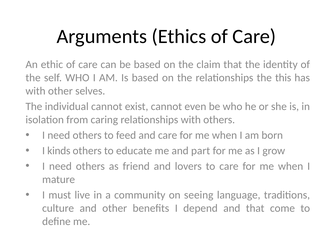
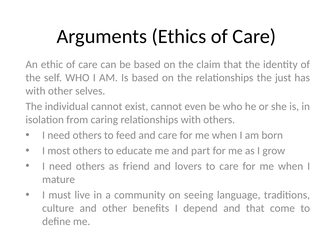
this: this -> just (283, 78)
kinds: kinds -> most (59, 151)
